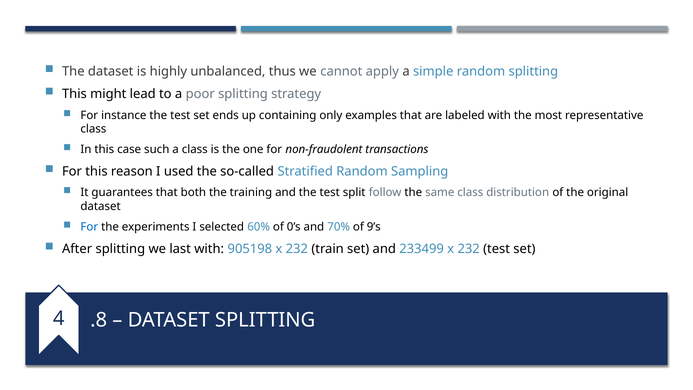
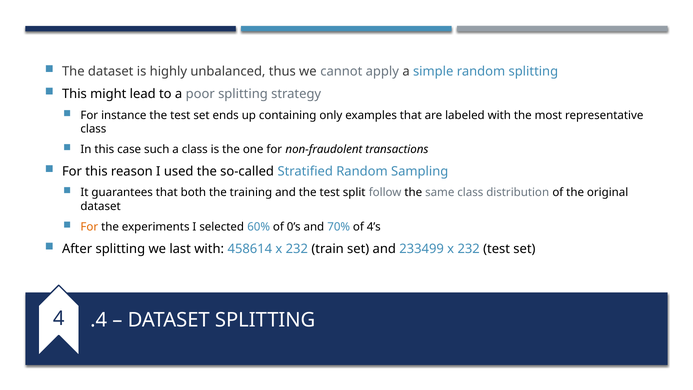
For colour: blue -> orange (89, 227)
9’s: 9’s -> 4’s (374, 227)
905198: 905198 -> 458614 (250, 249)
.8: .8 -> .4 (99, 320)
